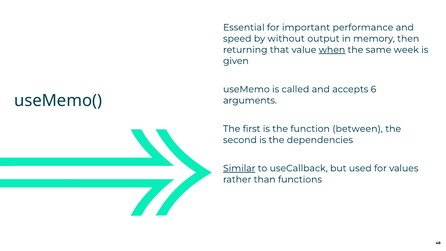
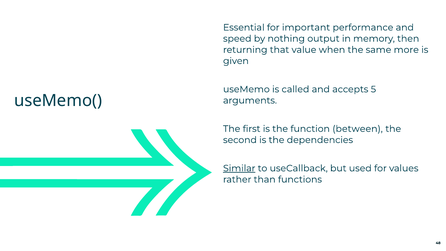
without: without -> nothing (286, 39)
when underline: present -> none (332, 50)
week: week -> more (406, 50)
6: 6 -> 5 (373, 89)
